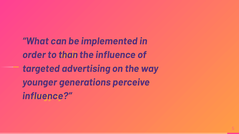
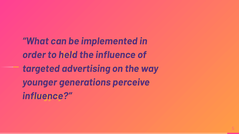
than: than -> held (68, 55)
